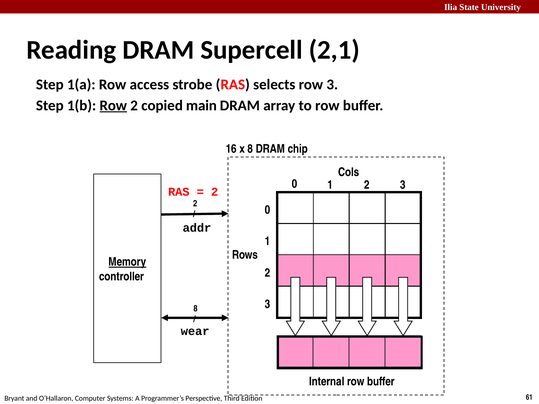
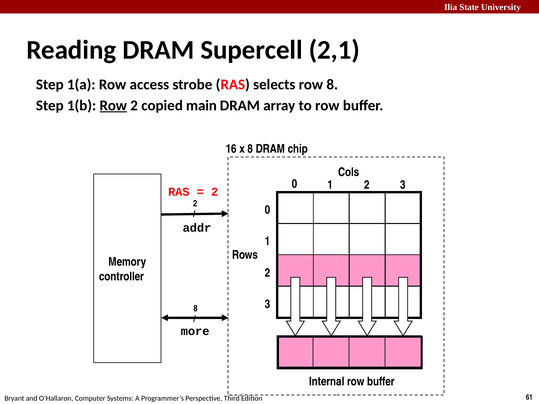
row 3: 3 -> 8 (332, 85)
Memory underline: present -> none (127, 262)
wear: wear -> more (195, 331)
